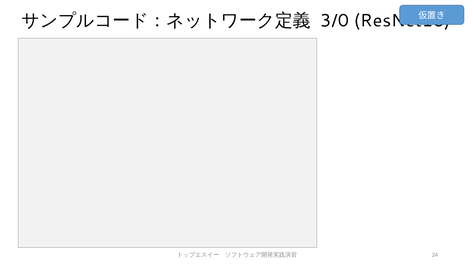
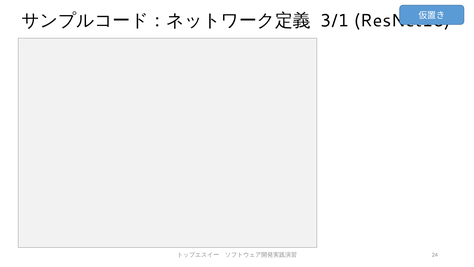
3/0: 3/0 -> 3/1 (335, 21)
